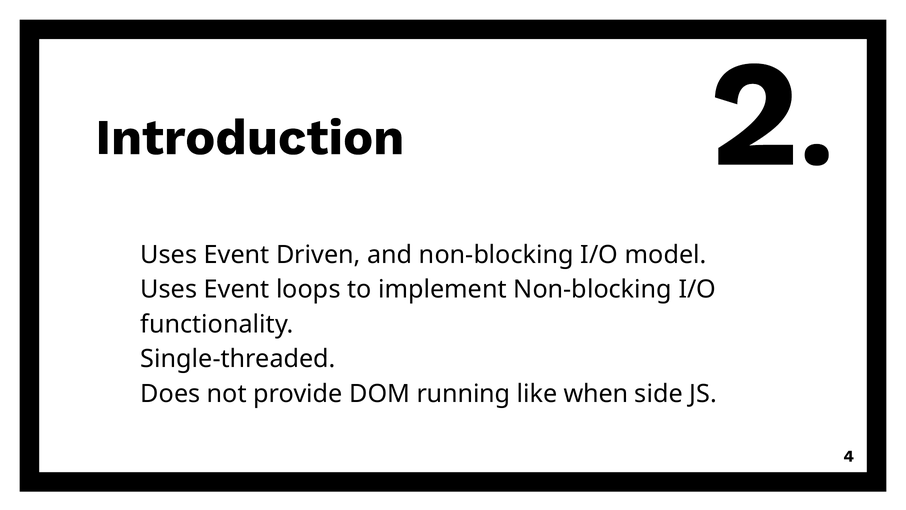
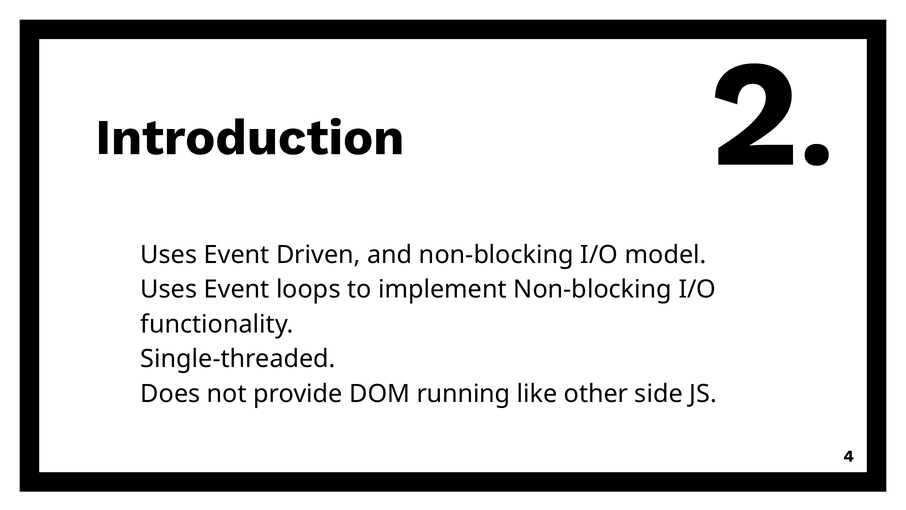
when: when -> other (596, 394)
